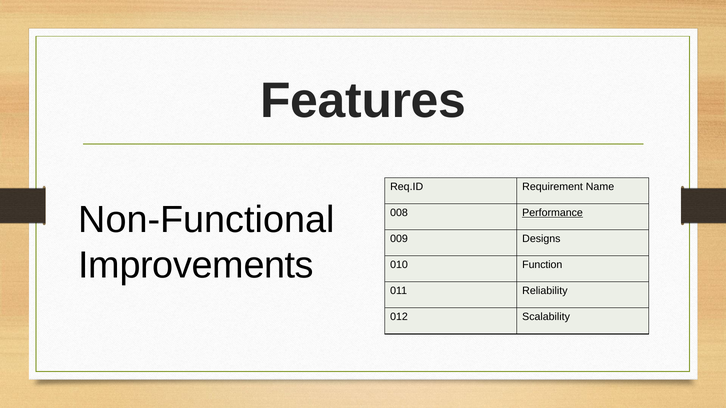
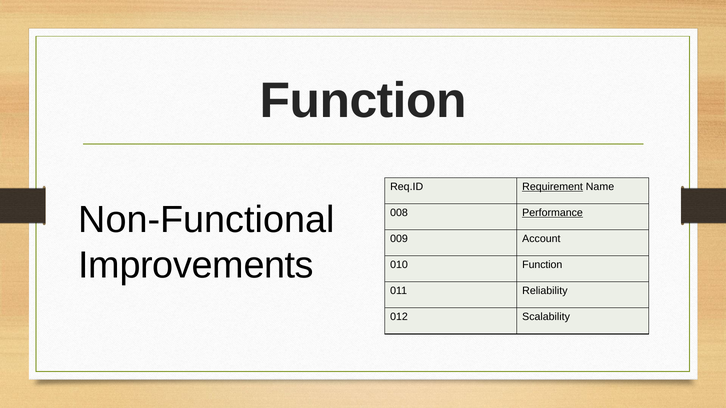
Features: Features -> Function (363, 101)
Requirement underline: none -> present (553, 187)
Designs: Designs -> Account (541, 239)
